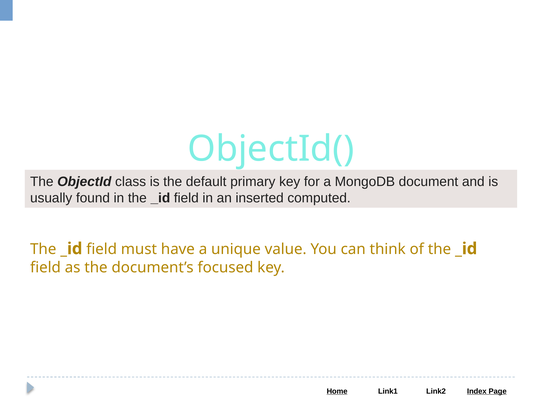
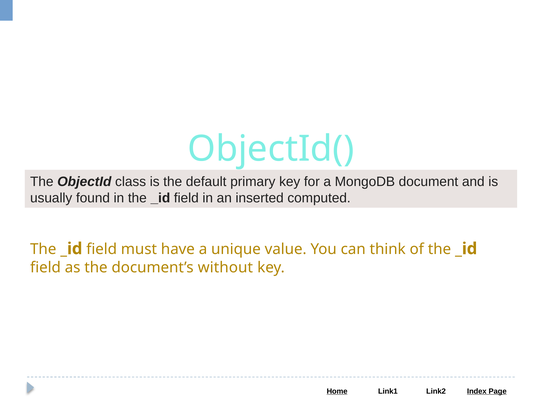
focused: focused -> without (225, 267)
